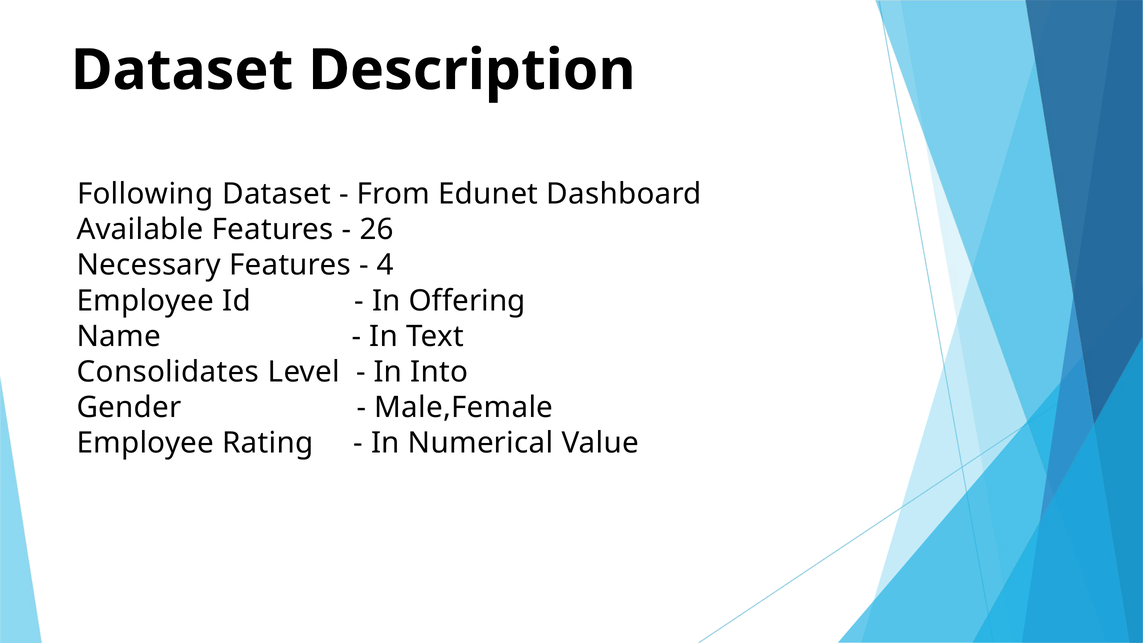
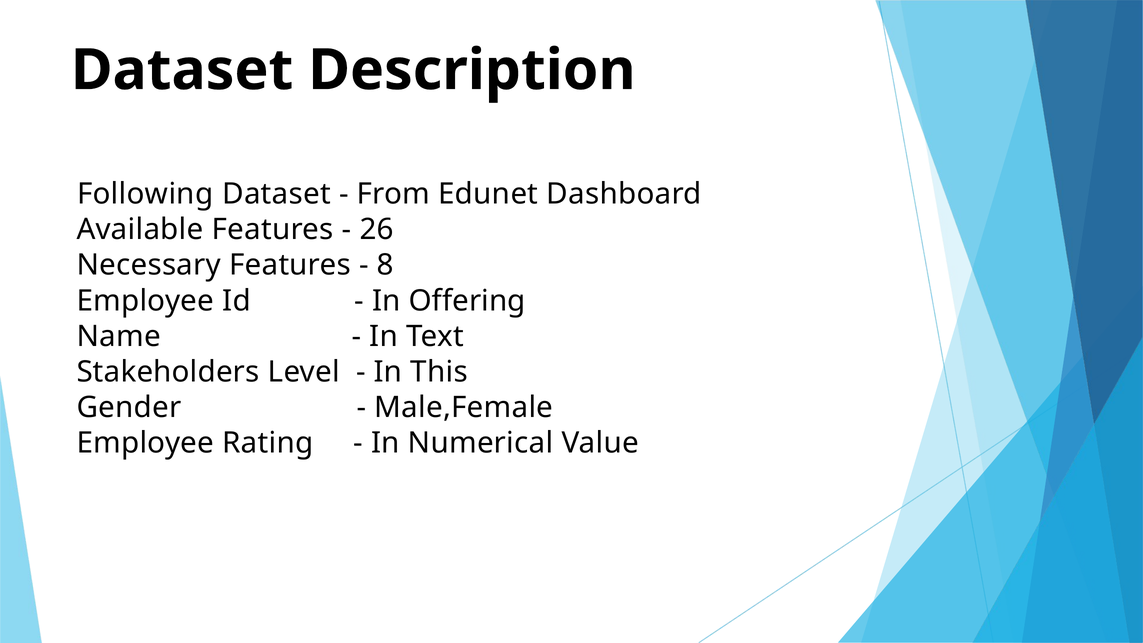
4: 4 -> 8 (385, 265)
Consolidates: Consolidates -> Stakeholders (168, 372)
Into: Into -> This (439, 372)
